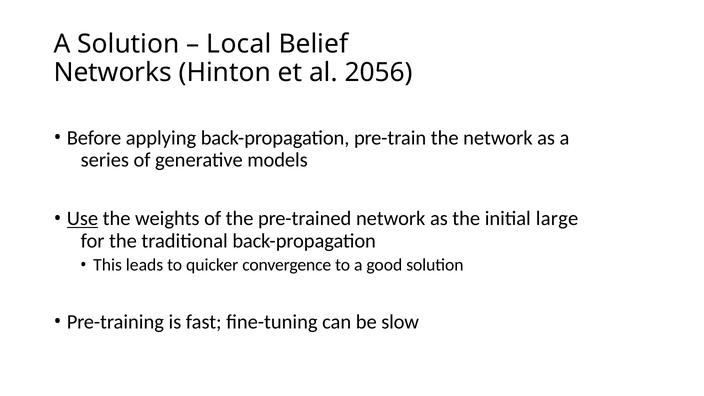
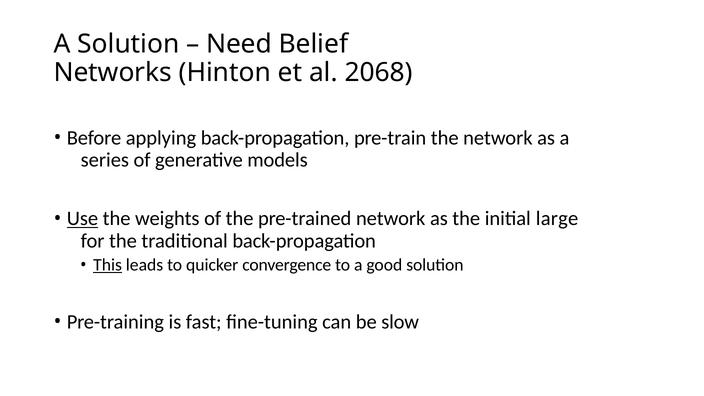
Local: Local -> Need (239, 44)
2056: 2056 -> 2068 (379, 73)
This underline: none -> present (108, 265)
